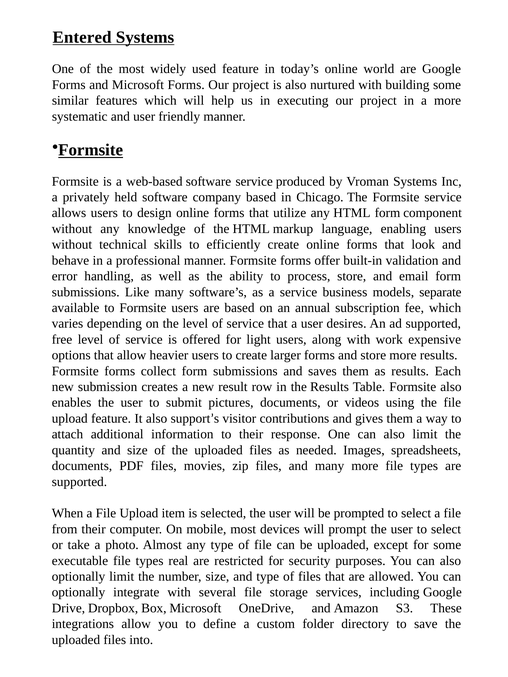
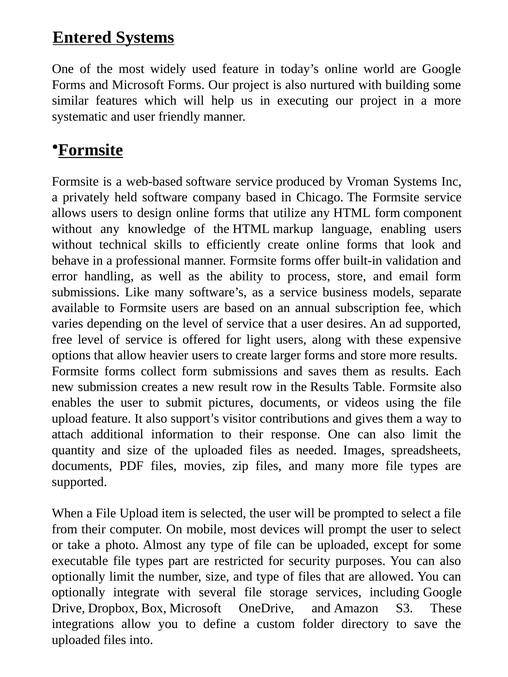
with work: work -> these (389, 340)
real: real -> part (178, 561)
